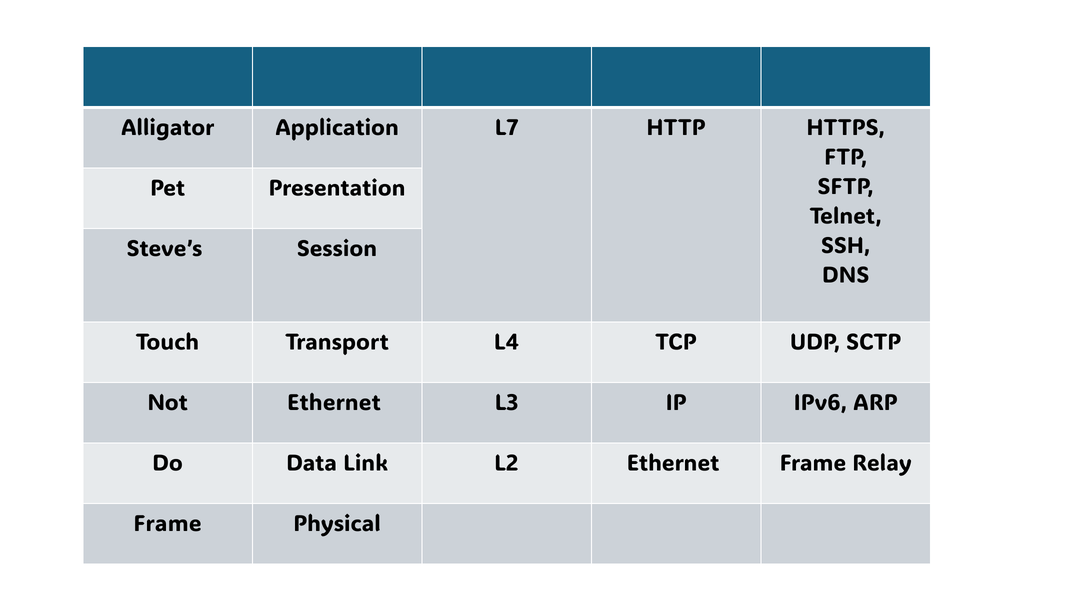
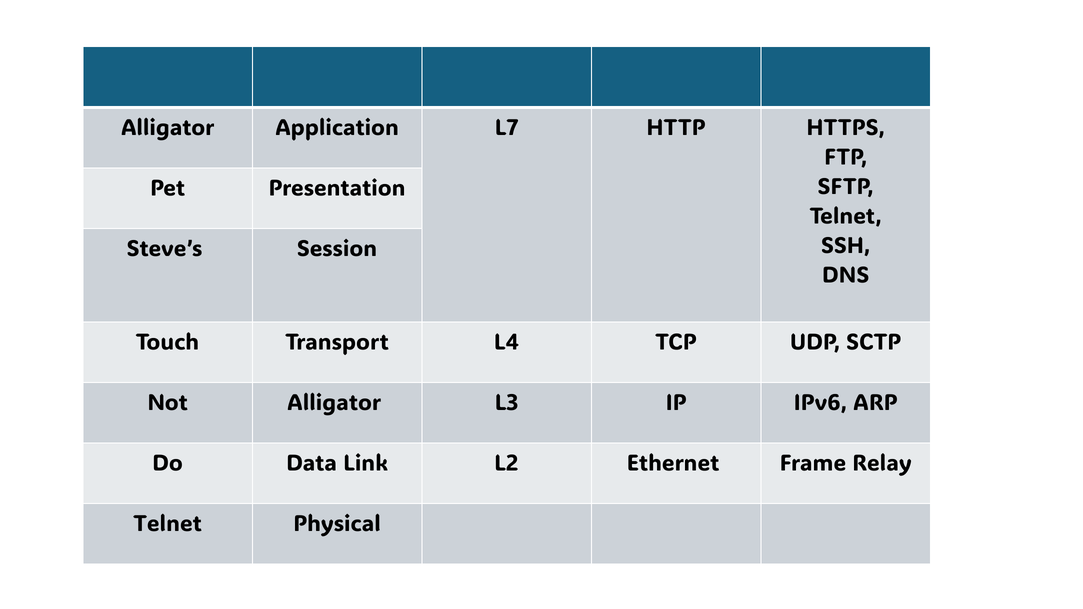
Not Ethernet: Ethernet -> Alligator (334, 403)
Frame: Frame -> Telnet (168, 524)
